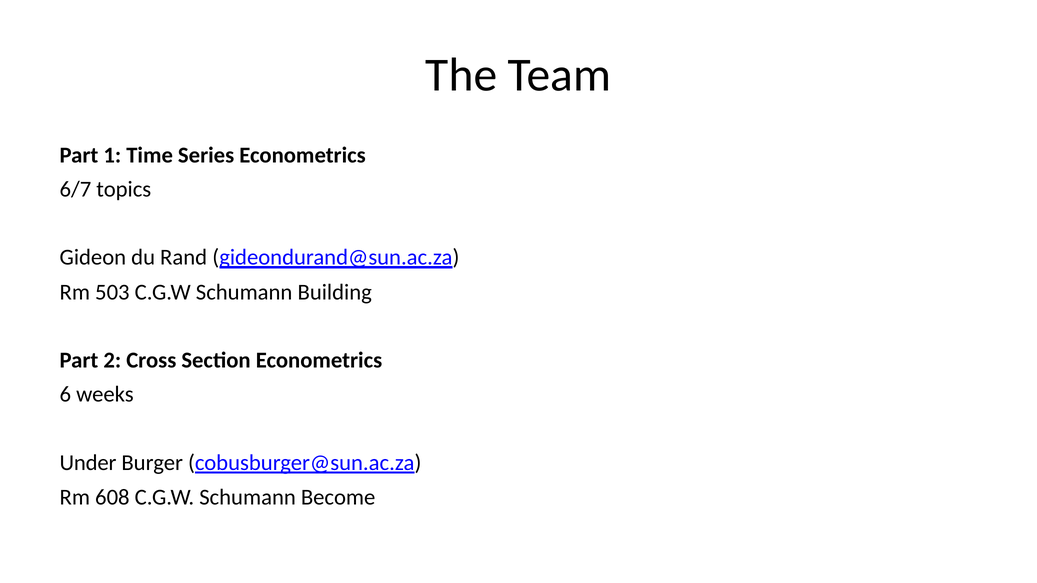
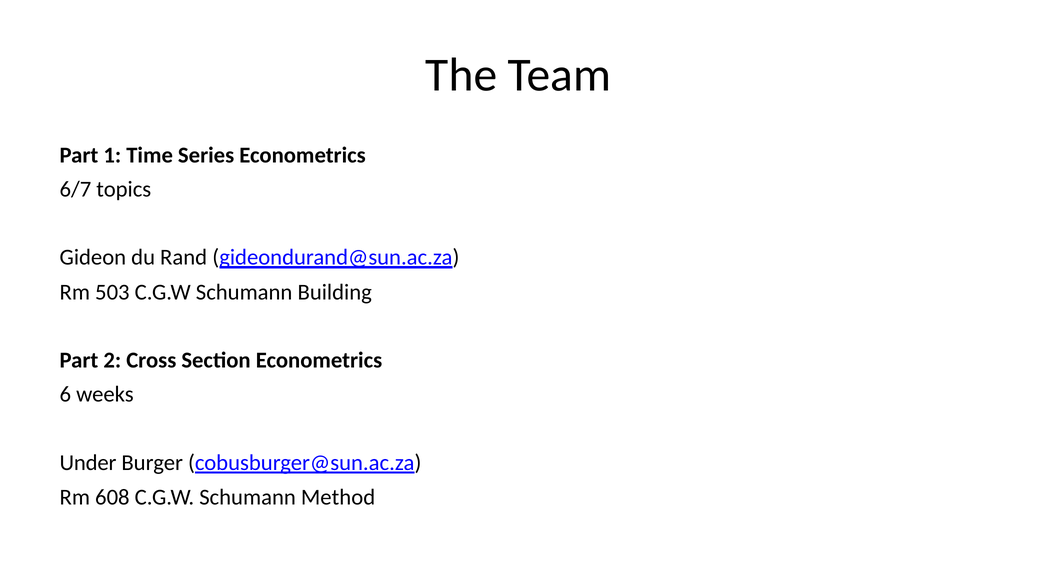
Become: Become -> Method (338, 498)
